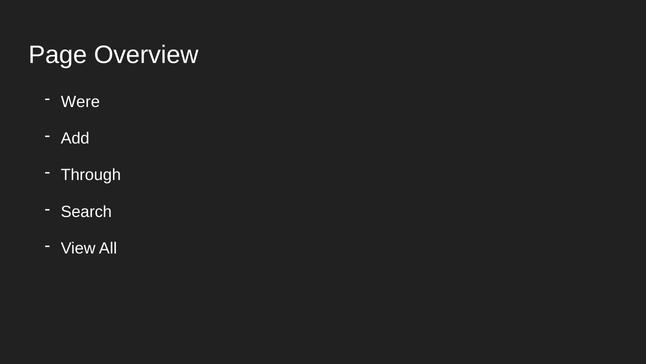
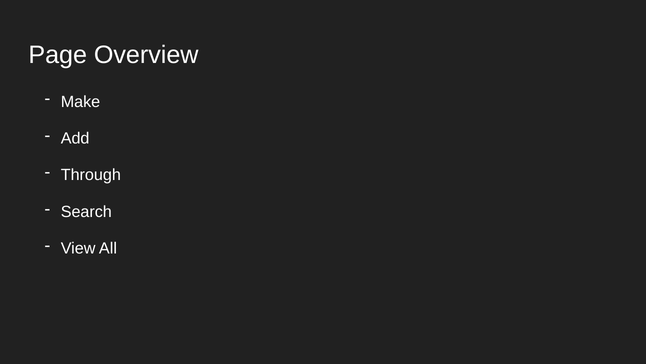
Were: Were -> Make (81, 102)
